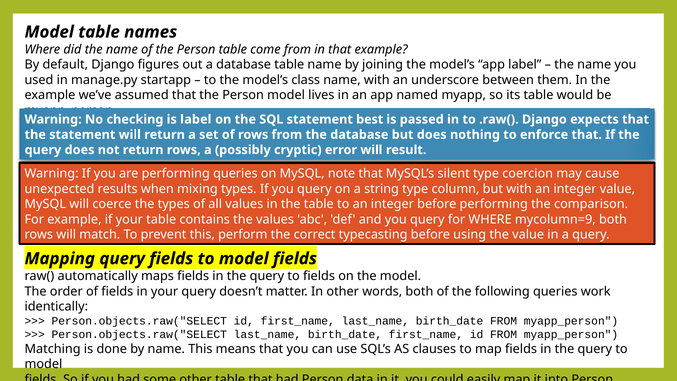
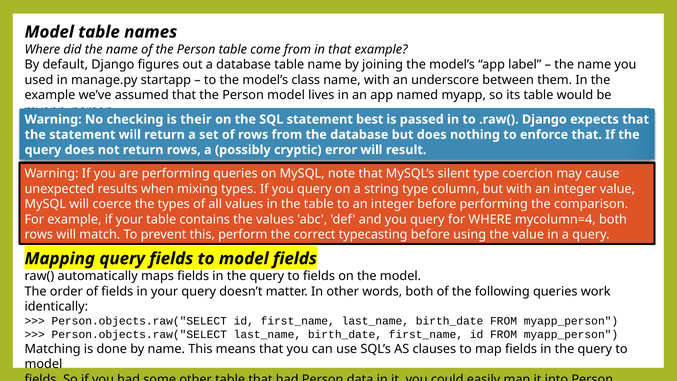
is label: label -> their (196, 119)
mycolumn=9: mycolumn=9 -> mycolumn=4 (555, 219)
